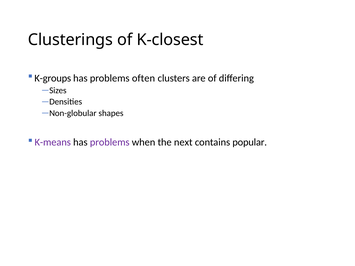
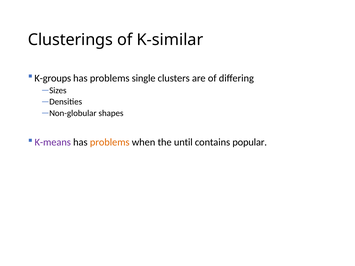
K-closest: K-closest -> K-similar (170, 40)
often: often -> single (144, 78)
problems colour: purple -> orange (110, 142)
next: next -> until (183, 142)
